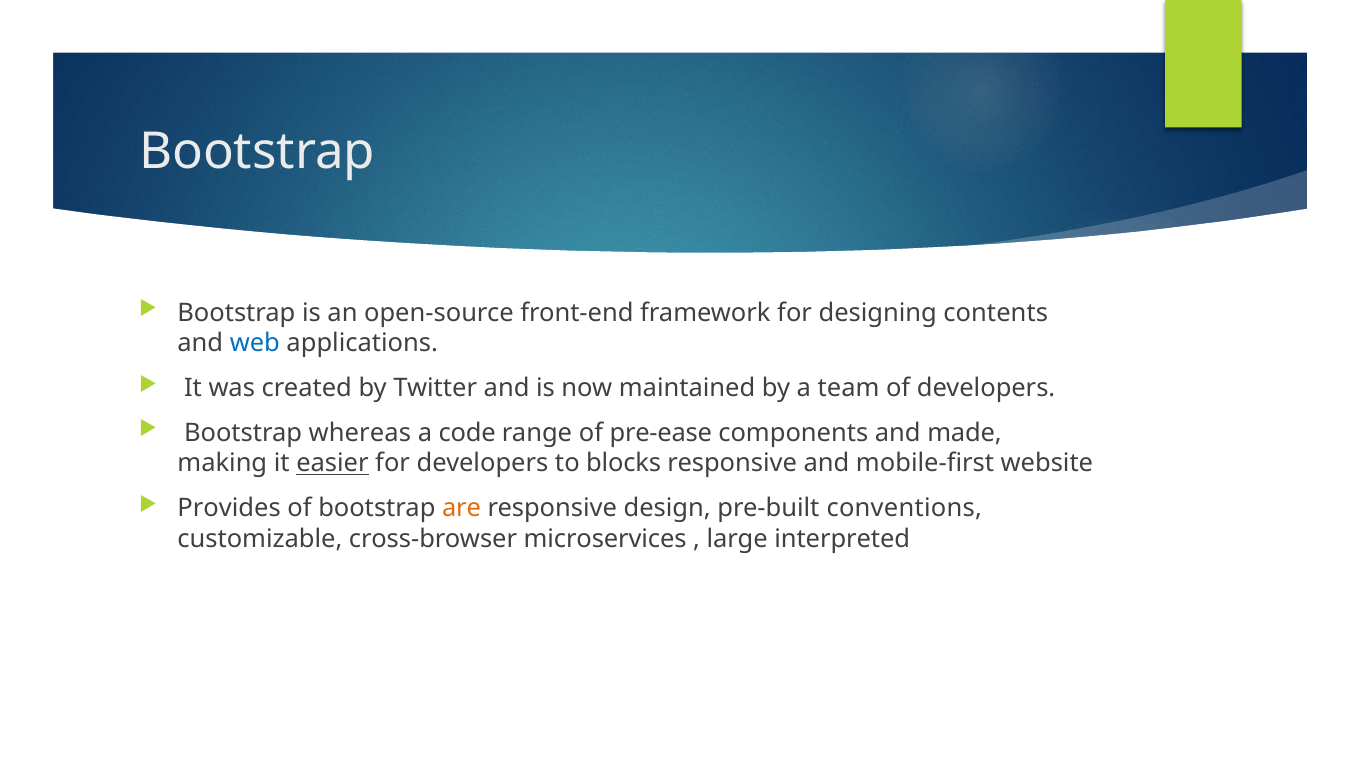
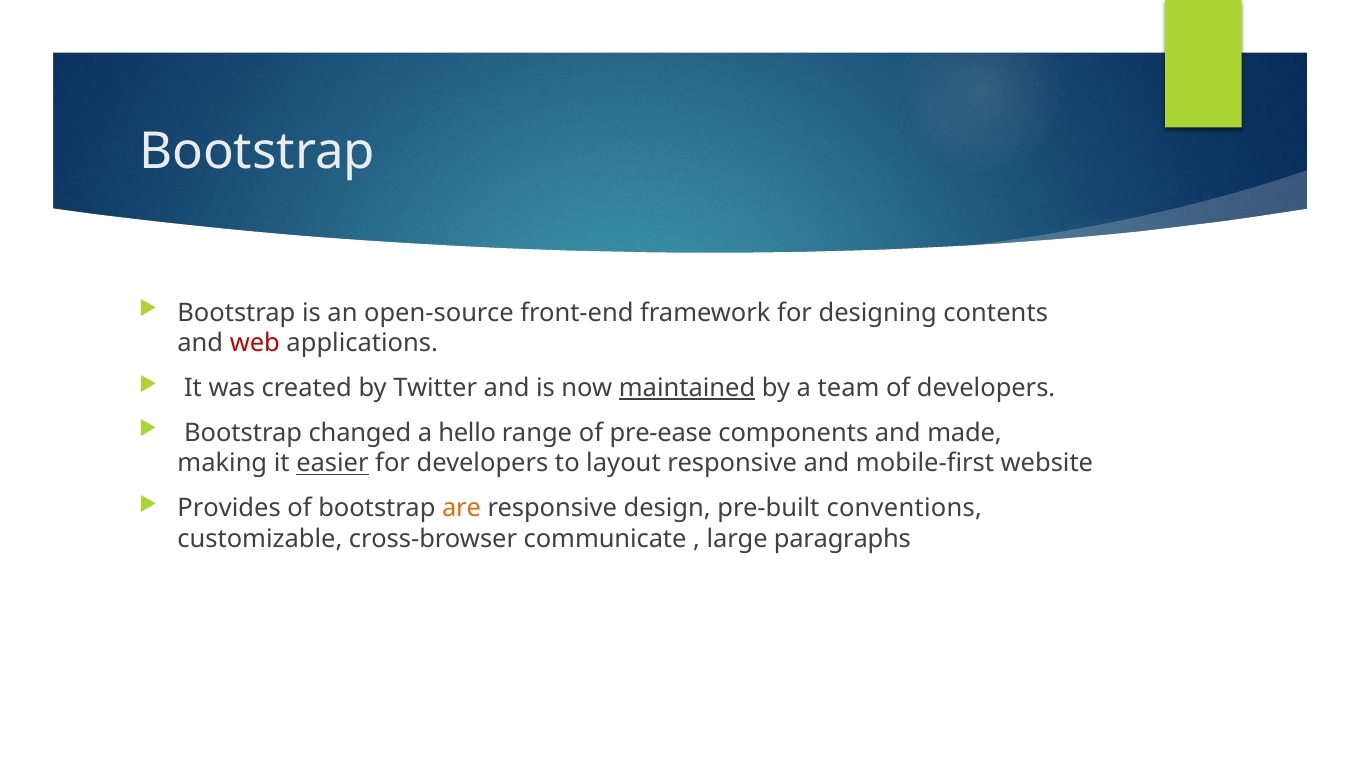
web colour: blue -> red (255, 343)
maintained underline: none -> present (687, 388)
whereas: whereas -> changed (360, 433)
code: code -> hello (467, 433)
blocks: blocks -> layout (623, 464)
microservices: microservices -> communicate (605, 539)
interpreted: interpreted -> paragraphs (842, 539)
